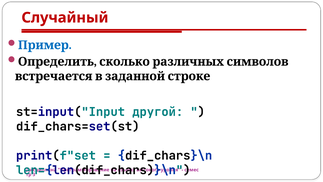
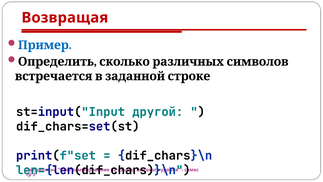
Случайный: Случайный -> Возвращая (65, 18)
